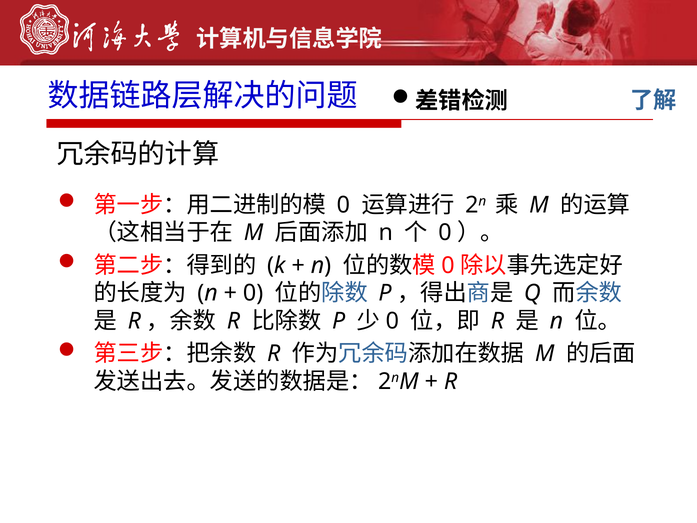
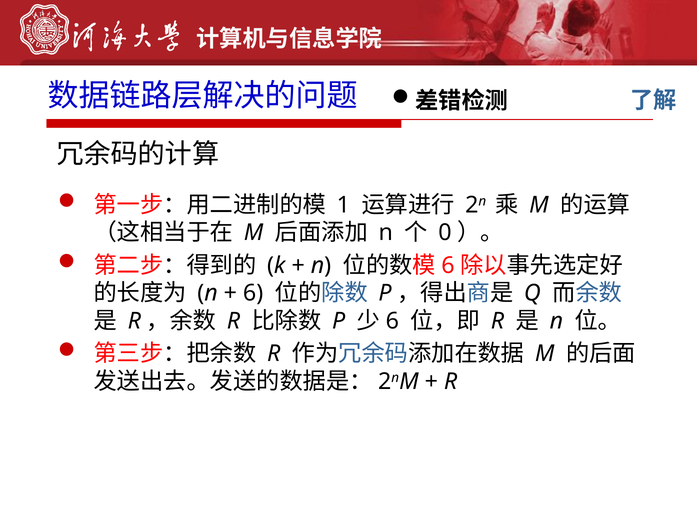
0: 0 -> 1 (343, 205)
0: 0 -> 6 (448, 265)
0: 0 -> 6 (253, 293)
0: 0 -> 6 (392, 321)
